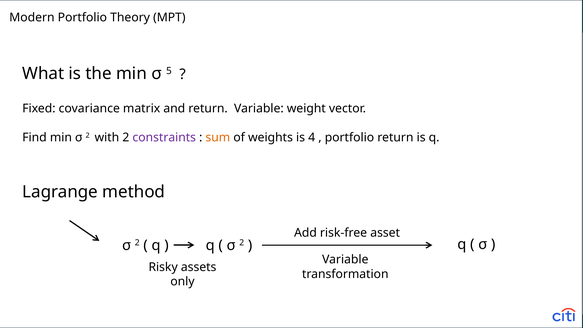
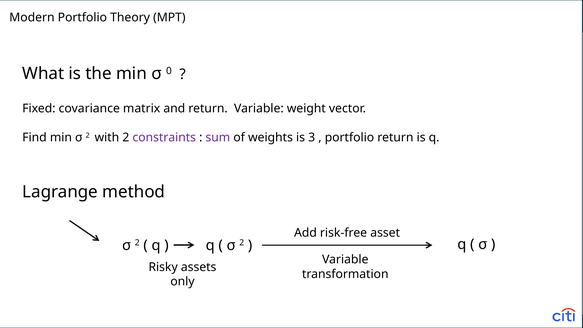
5: 5 -> 0 (169, 71)
sum colour: orange -> purple (218, 137)
4: 4 -> 3 (312, 137)
